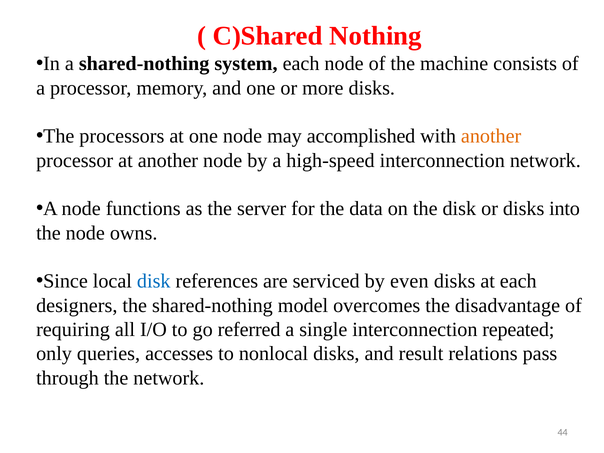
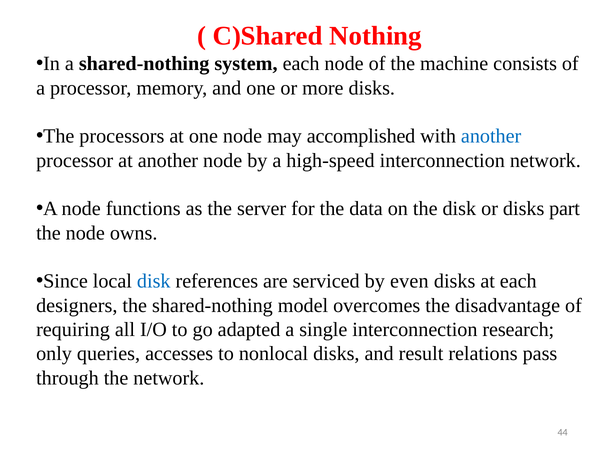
another colour: orange -> blue (491, 136)
into: into -> part (565, 209)
referred: referred -> adapted (249, 330)
repeated: repeated -> research (518, 330)
